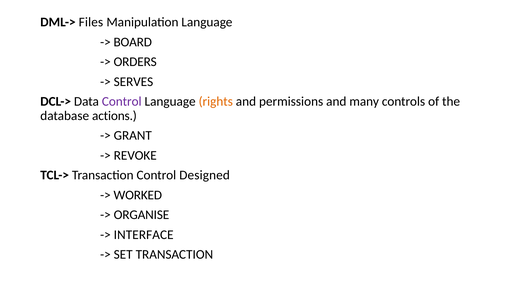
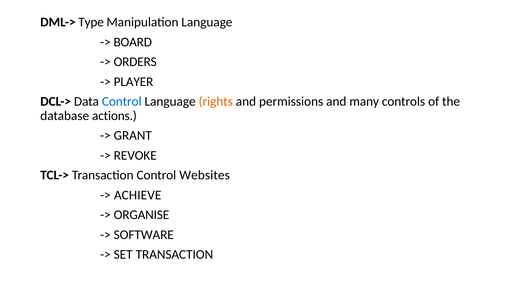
Files: Files -> Type (91, 22)
SERVES: SERVES -> PLAYER (133, 82)
Control colour: purple -> blue (122, 101)
Designed: Designed -> Websites (205, 175)
WORKED: WORKED -> ACHIEVE (138, 195)
INTERFACE: INTERFACE -> SOFTWARE (144, 234)
